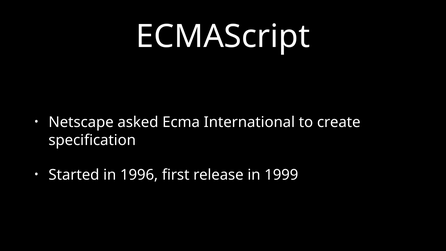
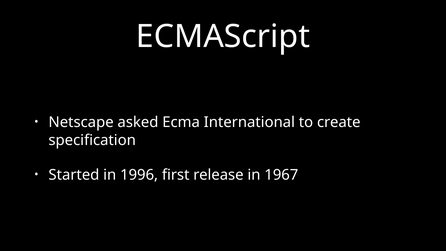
1999: 1999 -> 1967 (281, 175)
